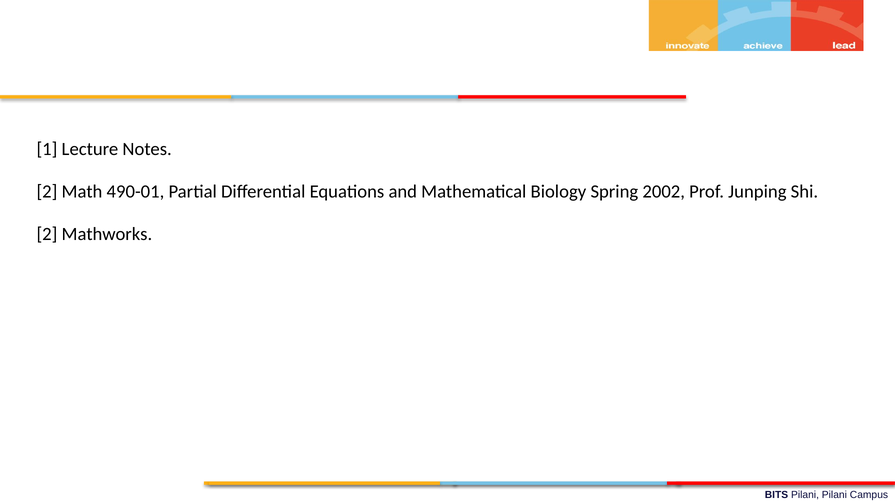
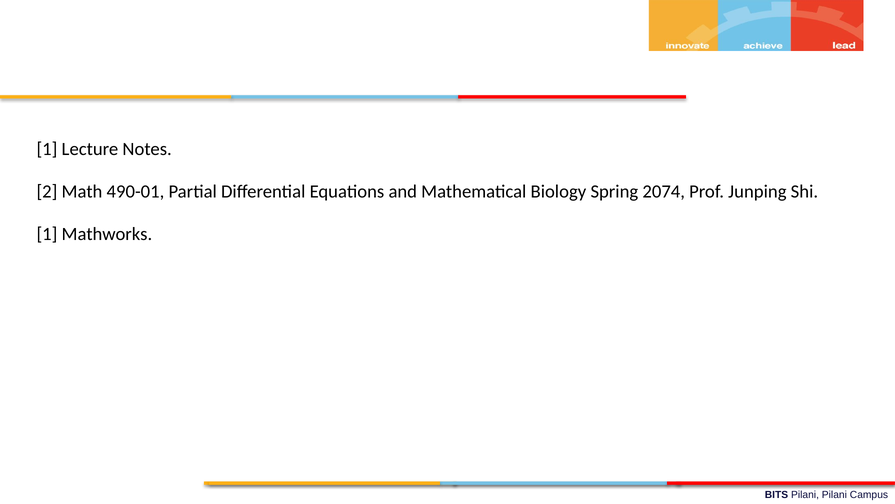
2002: 2002 -> 2074 (664, 191)
2: 2 -> 1 (47, 234)
